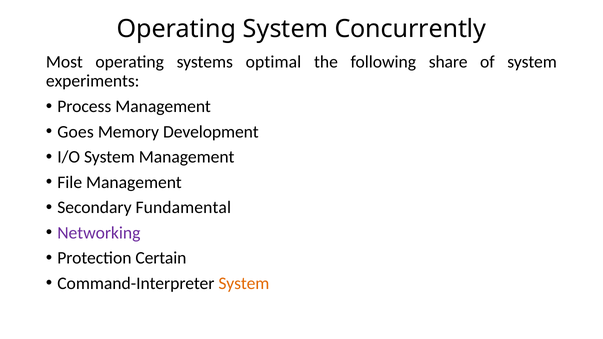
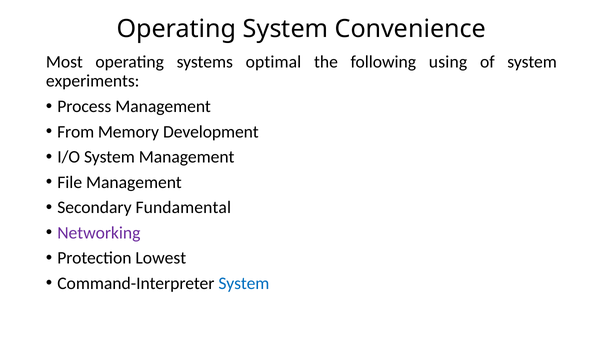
Concurrently: Concurrently -> Convenience (410, 29)
share: share -> using (448, 62)
Goes: Goes -> From (76, 132)
Certain: Certain -> Lowest (161, 258)
System colour: orange -> blue (244, 283)
